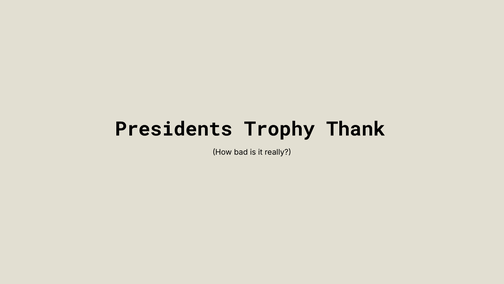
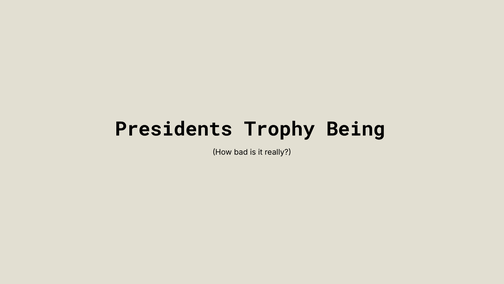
Thank: Thank -> Being (356, 129)
